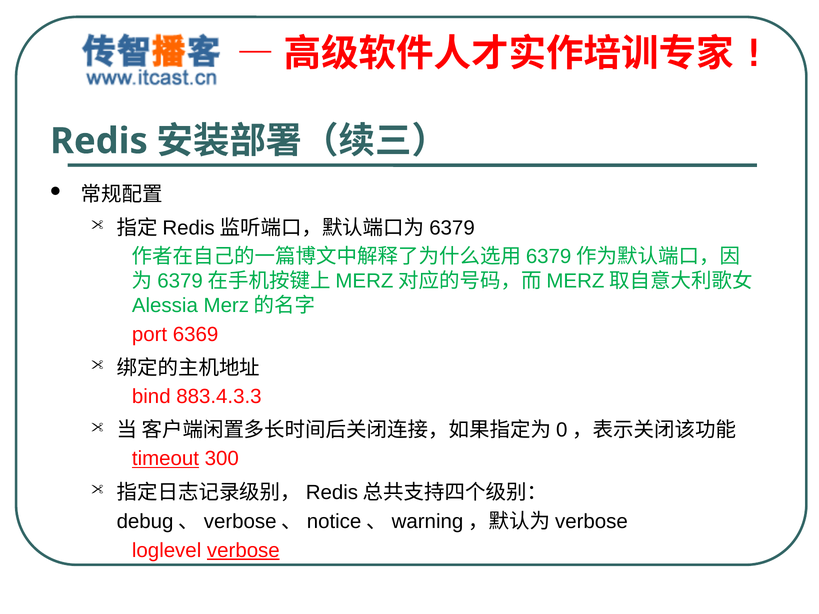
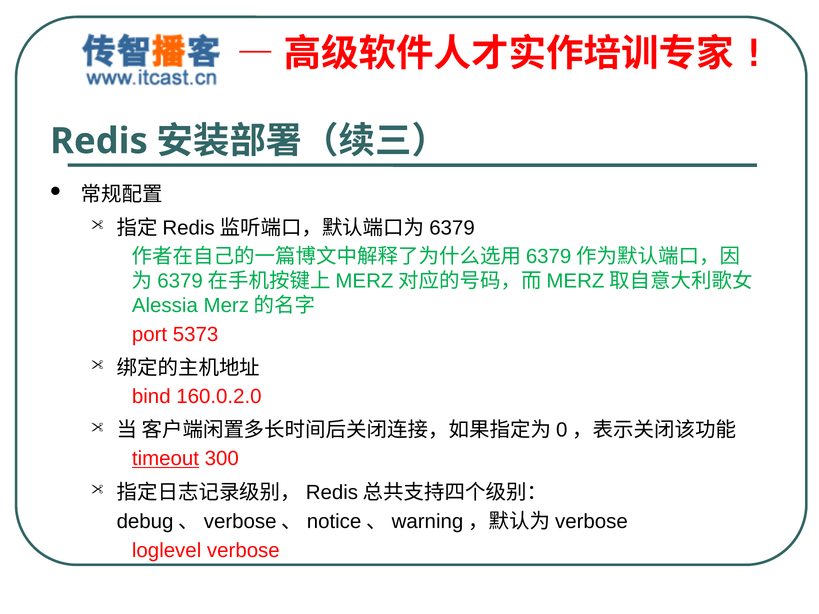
6369: 6369 -> 5373 (196, 334)
883.4.3.3: 883.4.3.3 -> 160.0.2.0 (219, 397)
verbose underline: present -> none (243, 551)
